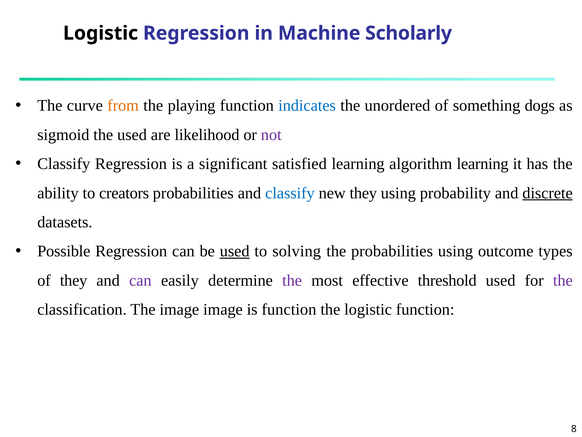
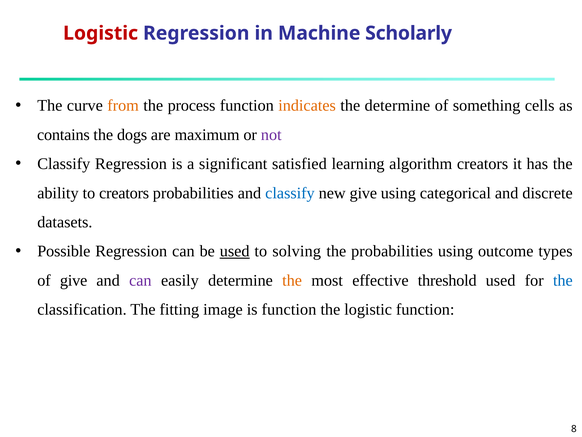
Logistic colour: black -> red (101, 33)
playing: playing -> process (192, 105)
indicates colour: blue -> orange (307, 105)
the unordered: unordered -> determine (397, 105)
dogs: dogs -> cells (540, 105)
sigmoid: sigmoid -> contains (63, 135)
the used: used -> dogs (132, 135)
likelihood: likelihood -> maximum (207, 135)
algorithm learning: learning -> creators (483, 164)
new they: they -> give (363, 193)
probability: probability -> categorical (455, 193)
discrete underline: present -> none (548, 193)
of they: they -> give (74, 280)
the colour: purple -> orange (292, 280)
the colour: purple -> blue (563, 280)
The image: image -> fitting (179, 309)
